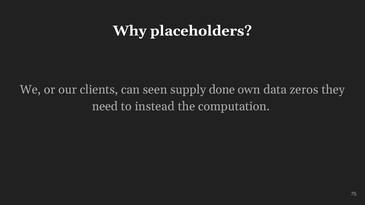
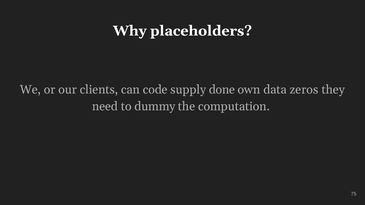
seen: seen -> code (155, 90)
instead: instead -> dummy (155, 107)
